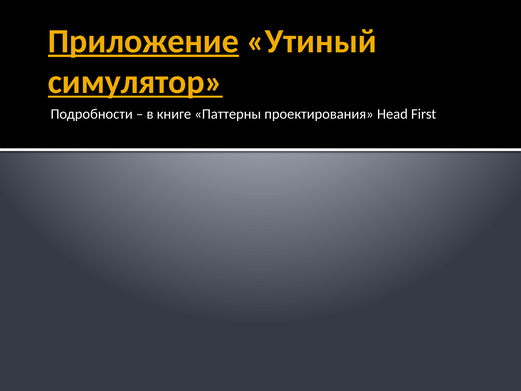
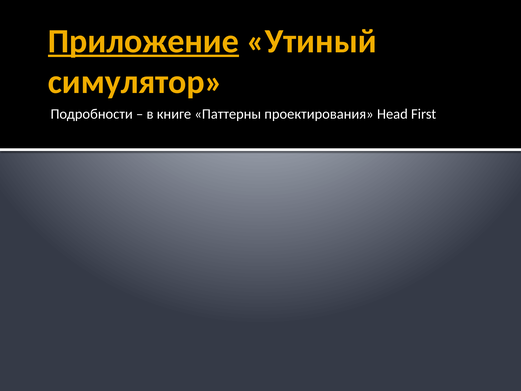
симулятор underline: present -> none (135, 82)
